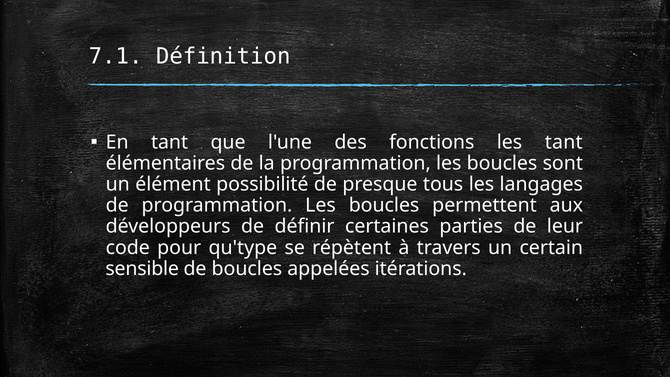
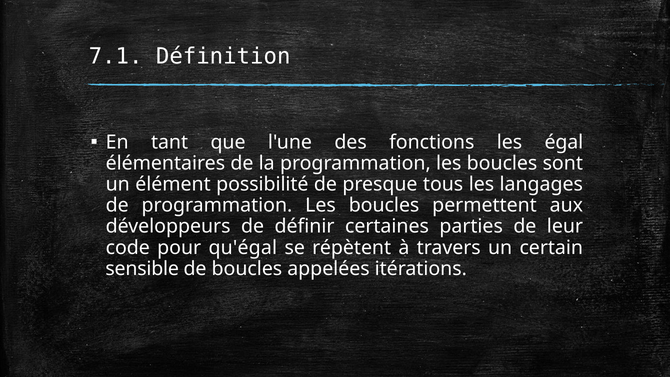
les tant: tant -> égal (564, 142)
qu'type: qu'type -> qu'égal (243, 248)
